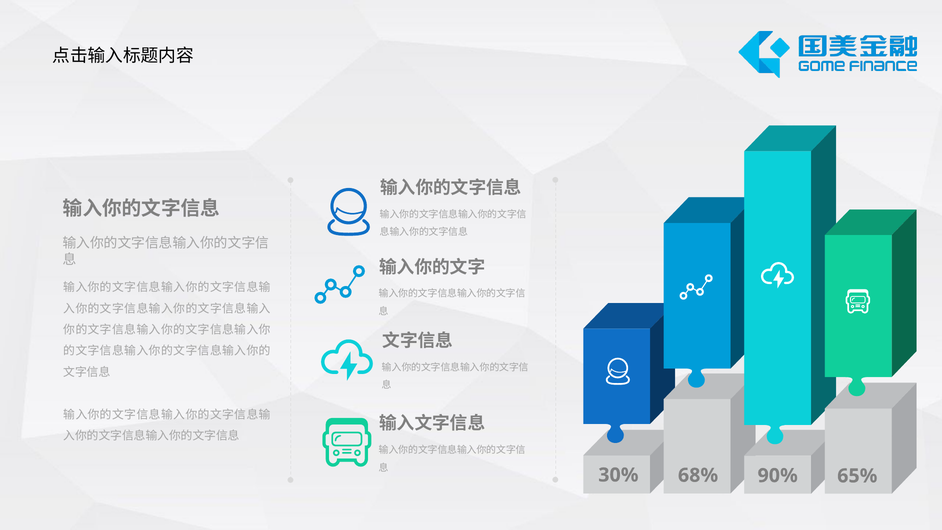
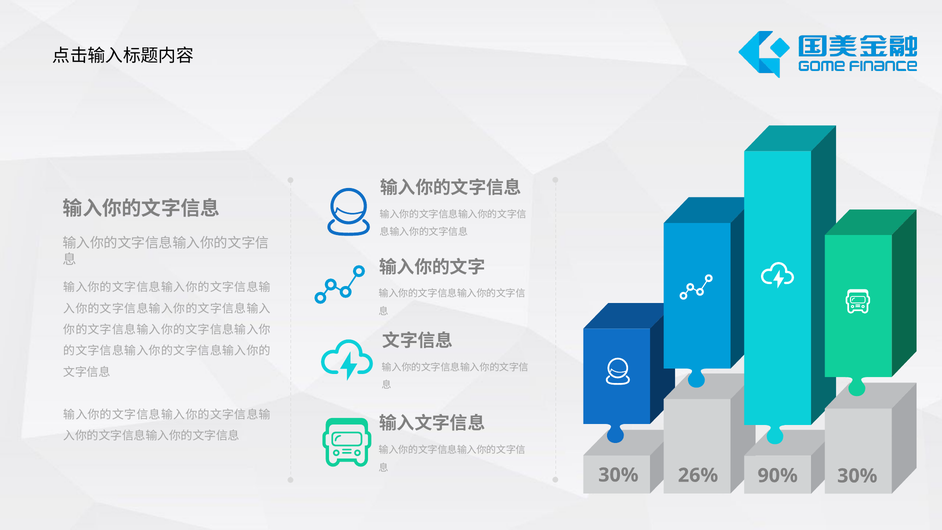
68%: 68% -> 26% (698, 475)
90% 65%: 65% -> 30% (857, 476)
